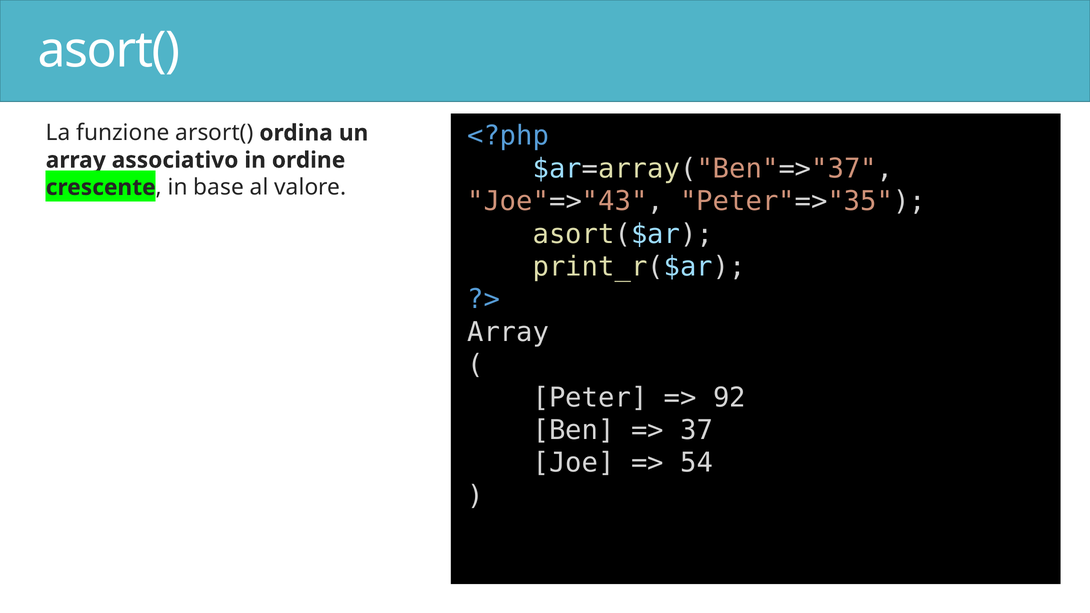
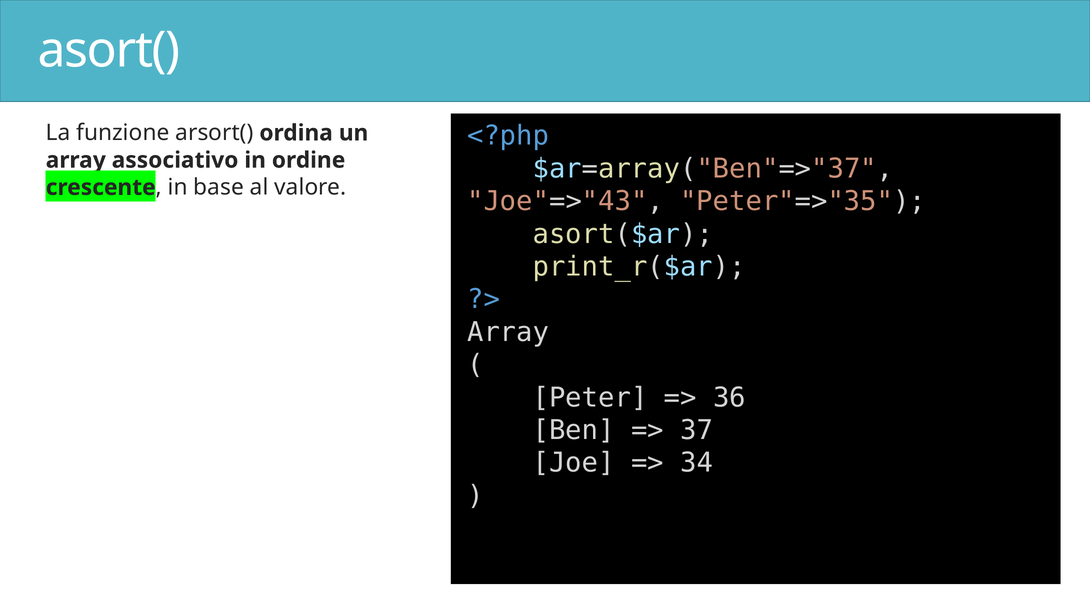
92: 92 -> 36 (729, 398)
54: 54 -> 34 (697, 463)
